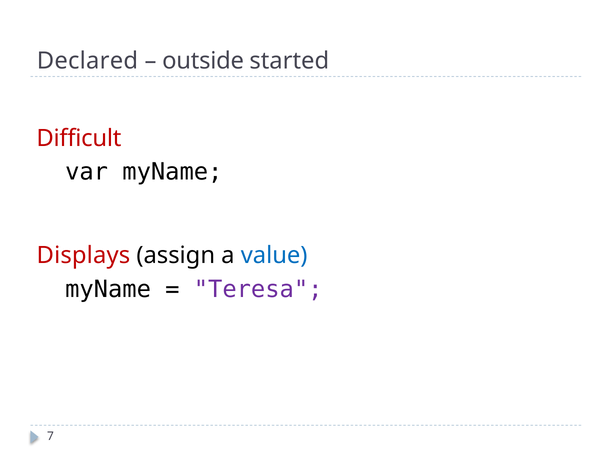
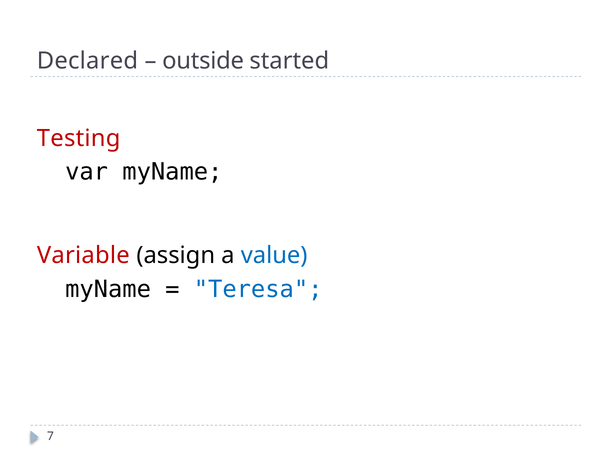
Difficult: Difficult -> Testing (79, 138)
Displays: Displays -> Variable (83, 256)
Teresa colour: purple -> blue (258, 289)
